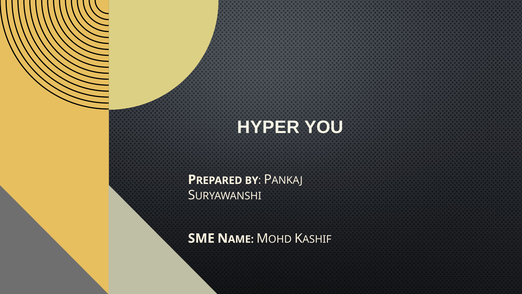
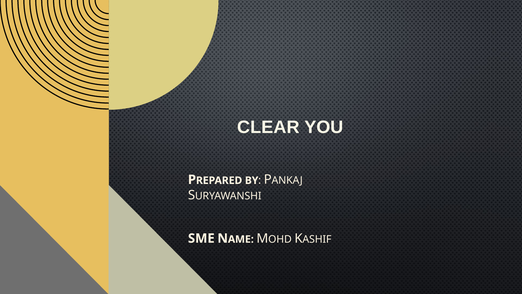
HYPER: HYPER -> CLEAR (268, 127)
